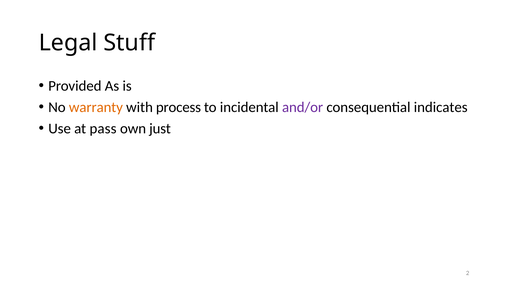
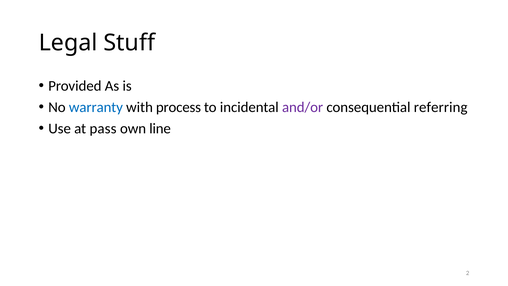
warranty colour: orange -> blue (96, 107)
indicates: indicates -> referring (441, 107)
just: just -> line (160, 128)
